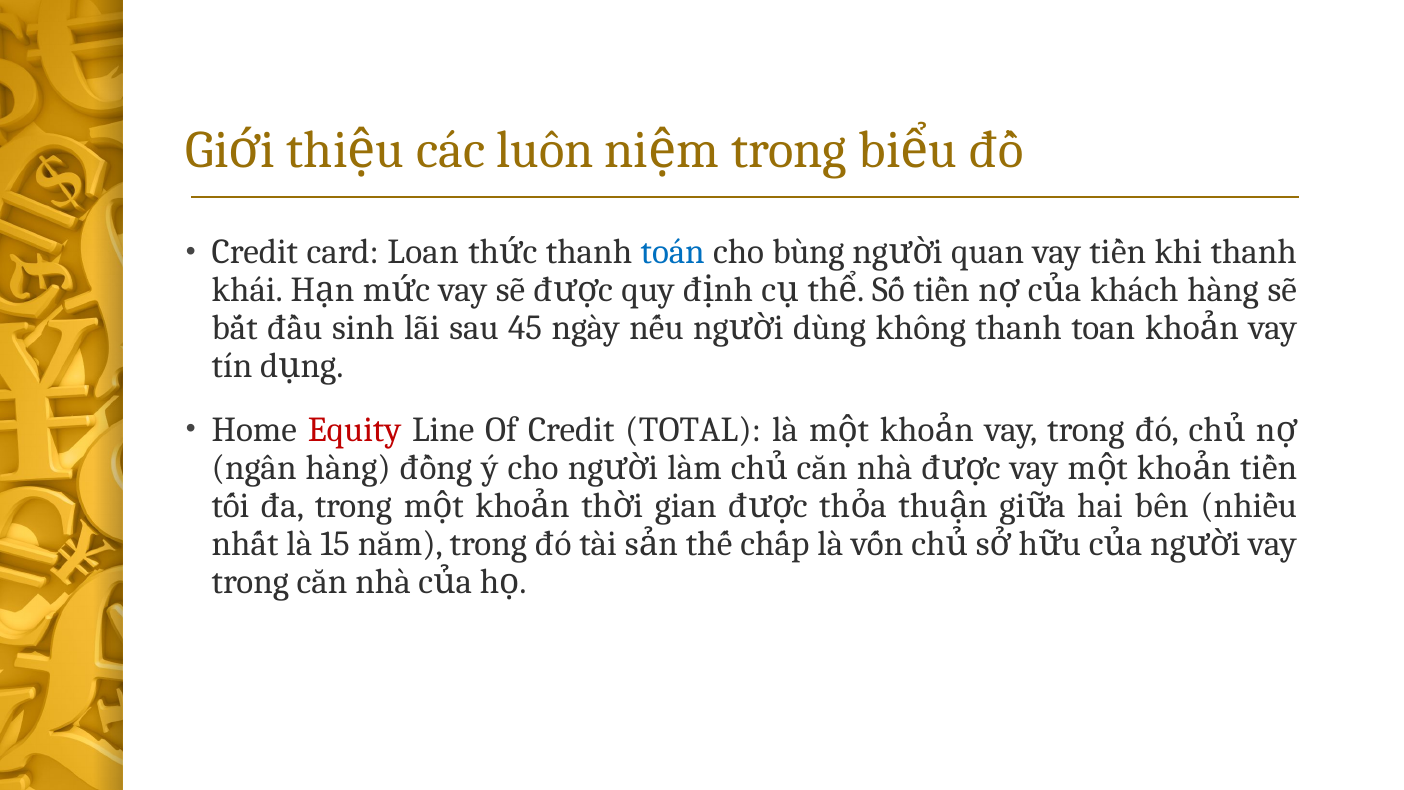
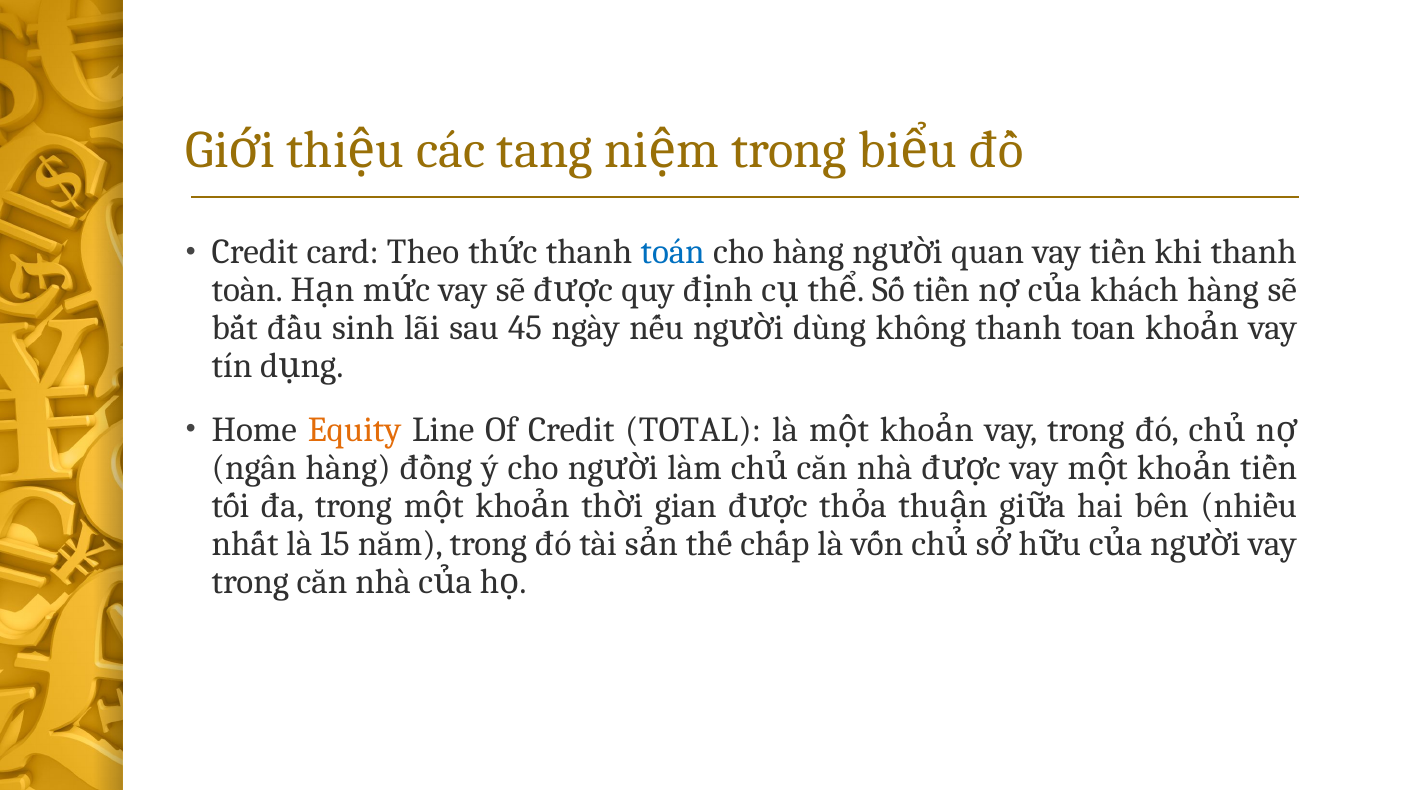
luôn: luôn -> tang (545, 150)
Loan: Loan -> Theo (423, 252)
cho bùng: bùng -> hàng (808, 252)
khái: khái -> toàn (247, 290)
Equity colour: red -> orange (355, 430)
